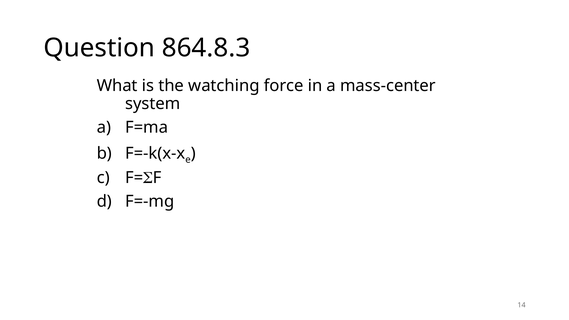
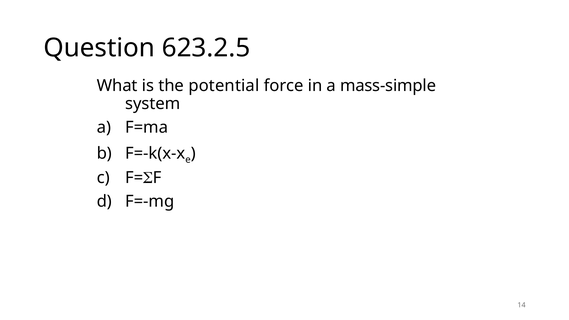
864.8.3: 864.8.3 -> 623.2.5 (206, 48)
watching: watching -> potential (224, 86)
mass-center: mass-center -> mass-simple (388, 86)
